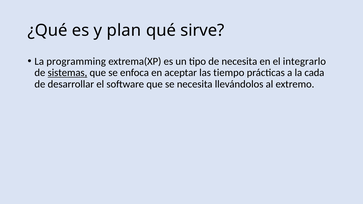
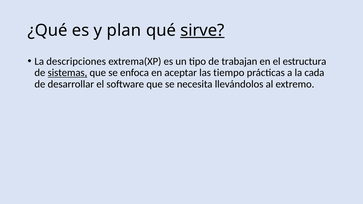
sirve underline: none -> present (202, 30)
programming: programming -> descripciones (76, 61)
de necesita: necesita -> trabajan (239, 61)
integrarlo: integrarlo -> estructura (305, 61)
